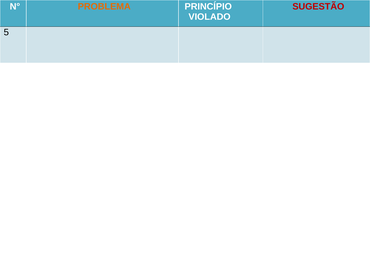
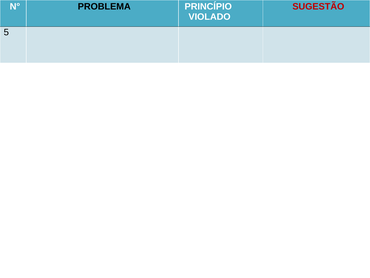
PROBLEMA colour: orange -> black (104, 6)
